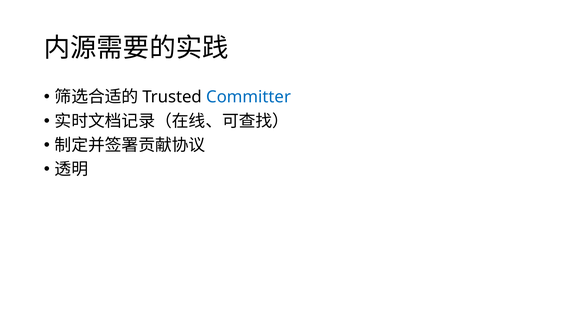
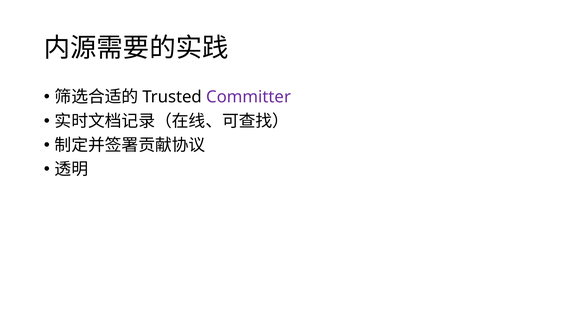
Committer colour: blue -> purple (249, 97)
